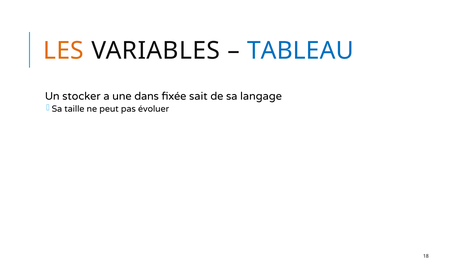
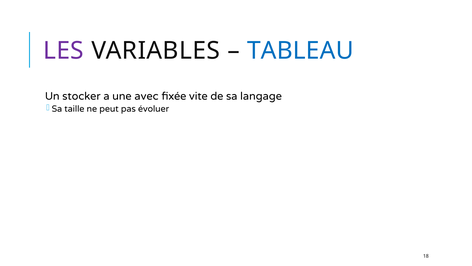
LES colour: orange -> purple (64, 51)
dans: dans -> avec (146, 96)
sait: sait -> vite (198, 96)
